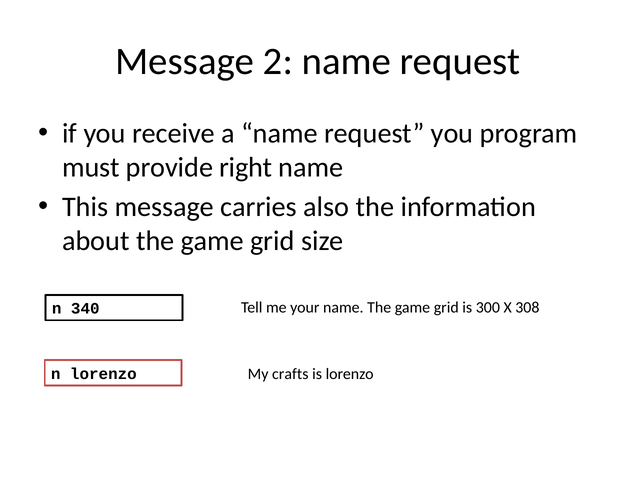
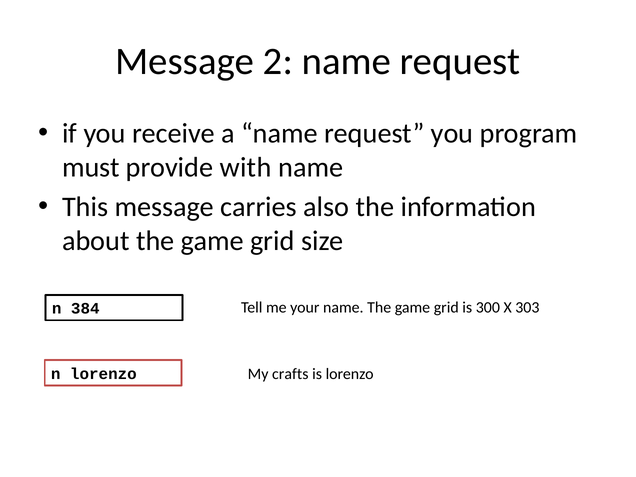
right: right -> with (246, 167)
340: 340 -> 384 (85, 309)
308: 308 -> 303 (527, 308)
